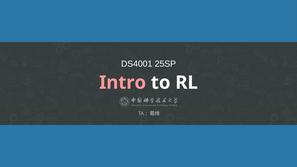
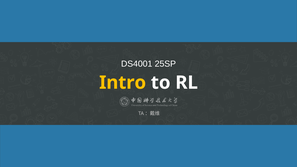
Intro colour: pink -> yellow (123, 83)
